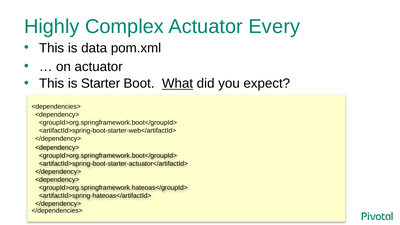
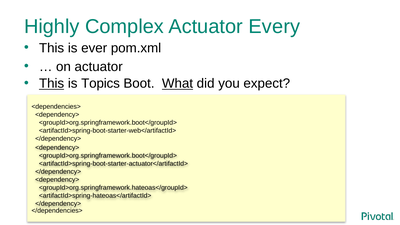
data: data -> ever (94, 48)
This underline: none -> present (52, 84)
Starter: Starter -> Topics (101, 84)
